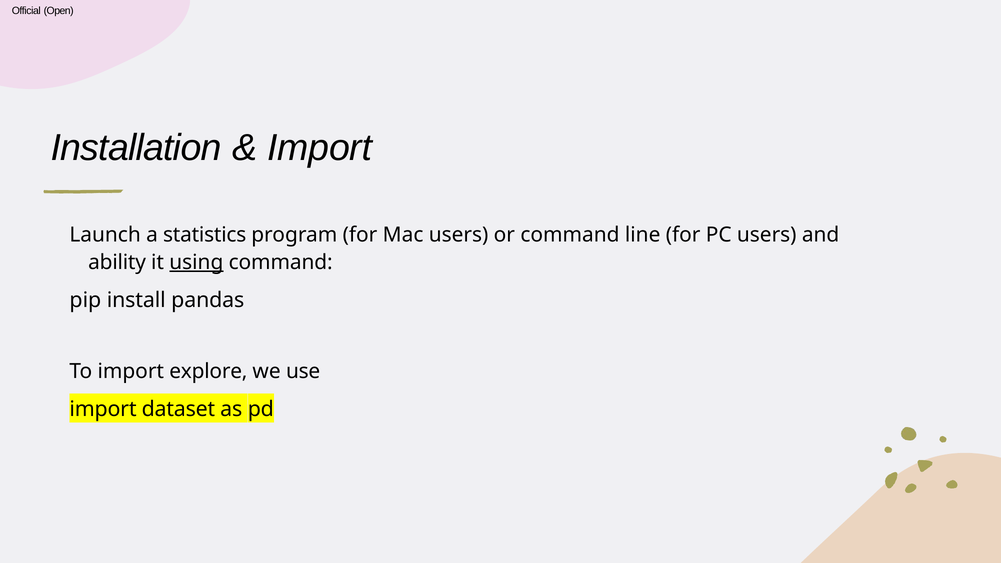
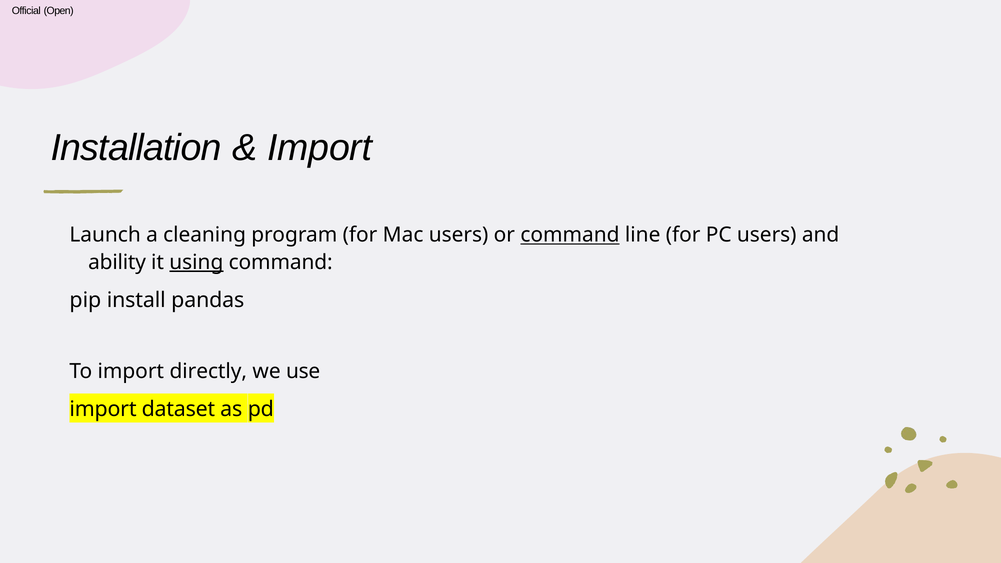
statistics: statistics -> cleaning (205, 235)
command underline: none -> present (570, 235)
explore: explore -> directly (208, 371)
